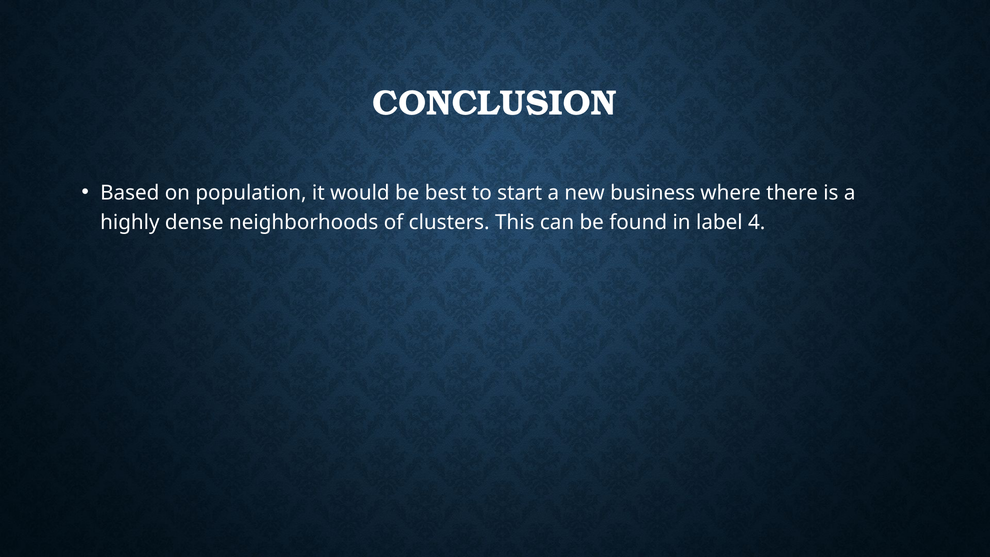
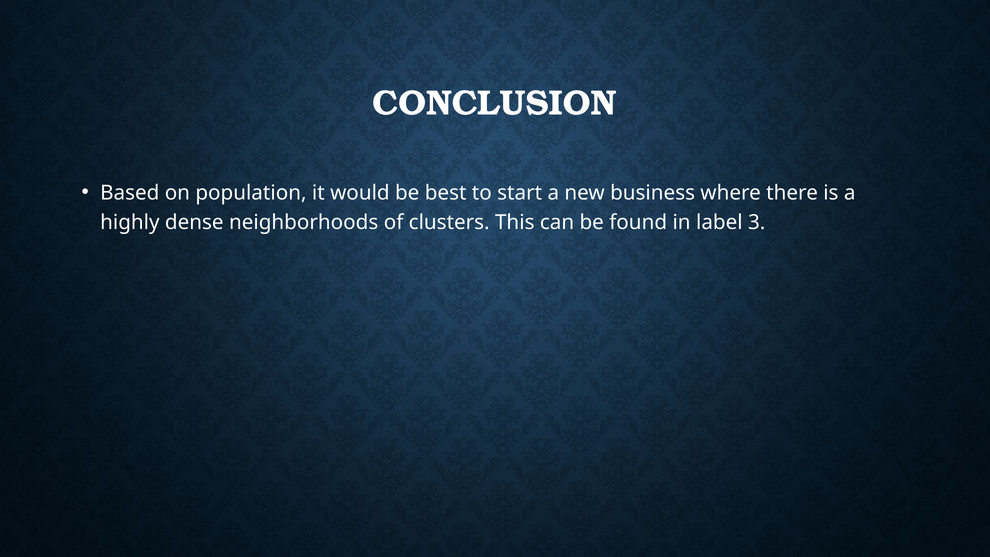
4: 4 -> 3 (757, 222)
